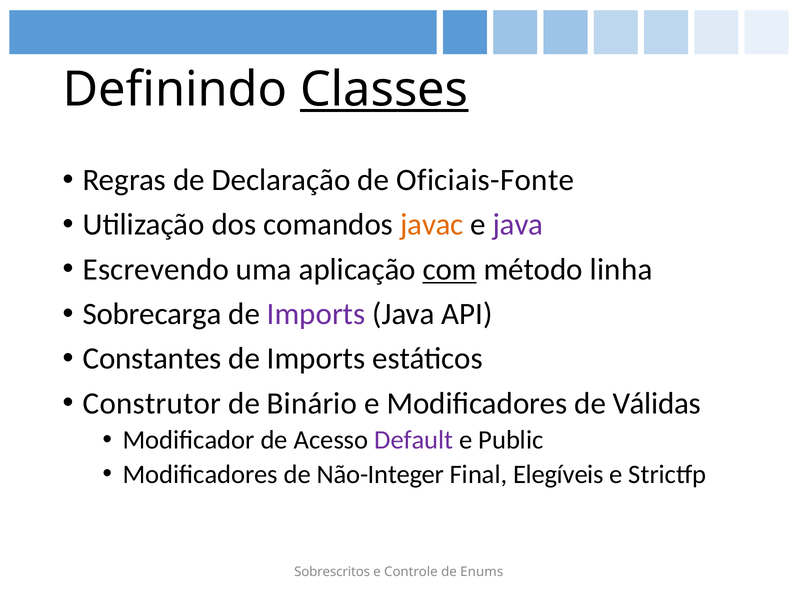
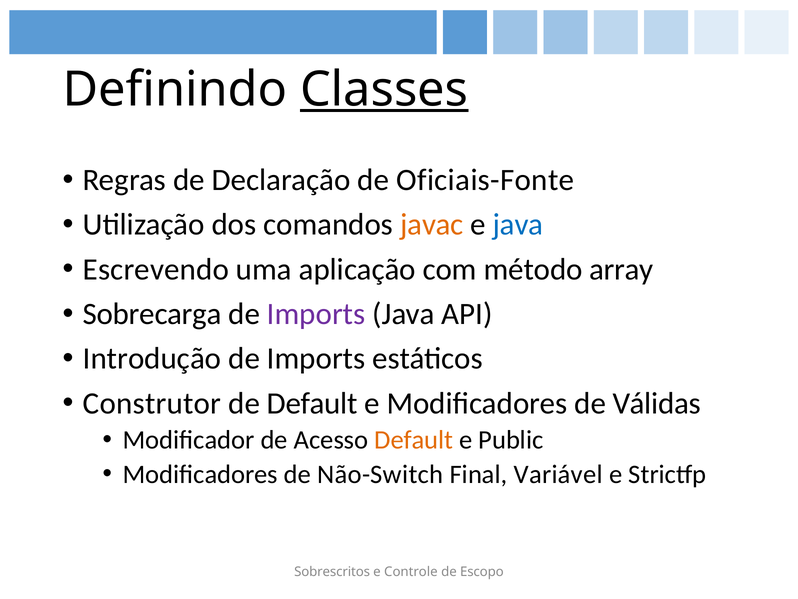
java colour: purple -> blue (518, 225)
com underline: present -> none (450, 269)
linha: linha -> array (621, 269)
Constantes: Constantes -> Introdução (152, 358)
de Binário: Binário -> Default (312, 403)
Default colour: purple -> orange (414, 440)
Não-Integer: Não-Integer -> Não-Switch (380, 474)
Elegíveis: Elegíveis -> Variável (558, 474)
Enums: Enums -> Escopo (482, 572)
